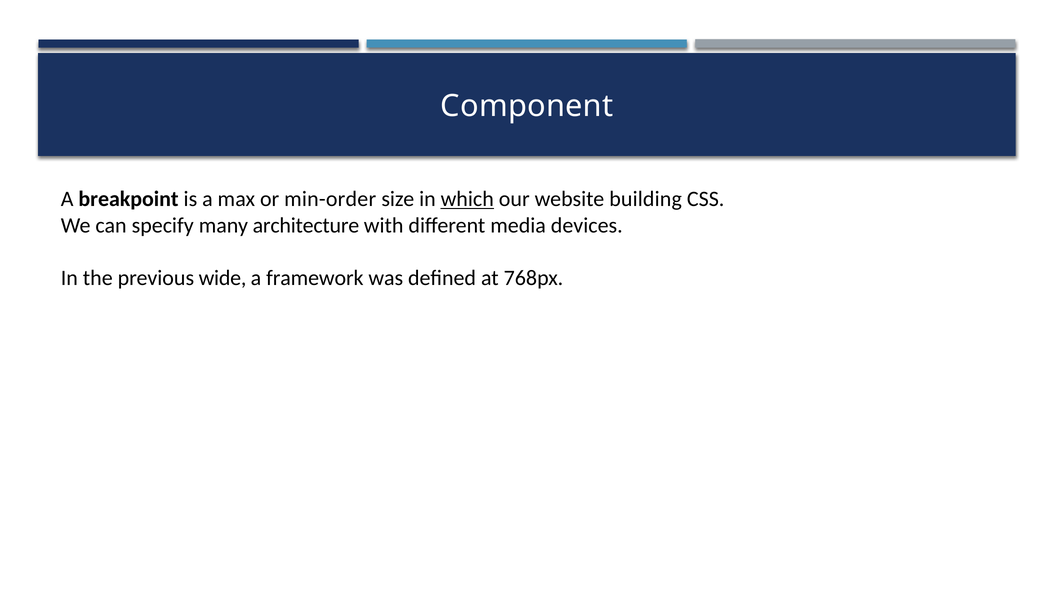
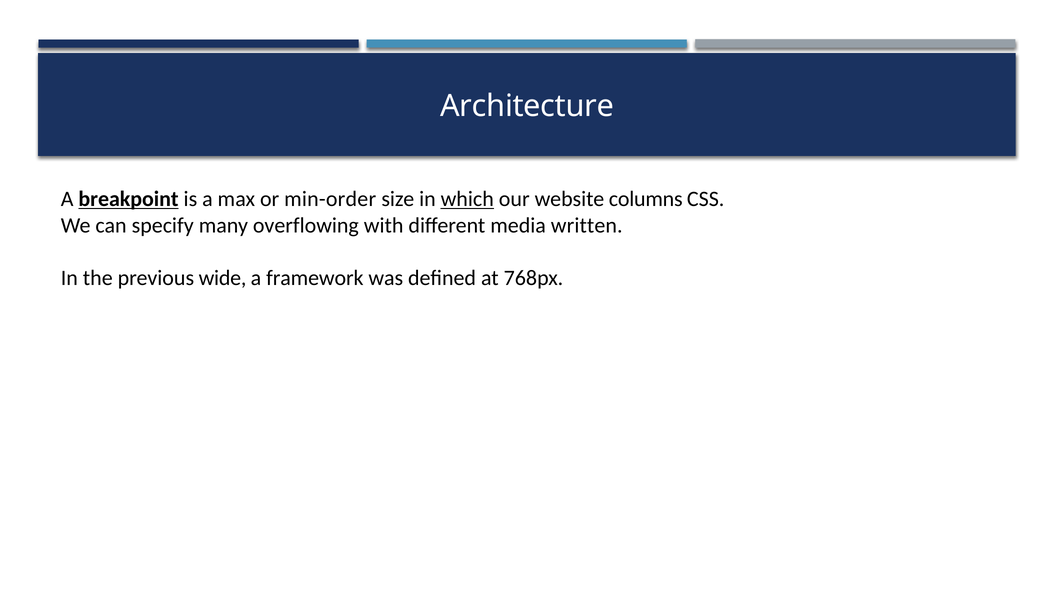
Component: Component -> Architecture (527, 106)
breakpoint underline: none -> present (129, 199)
building: building -> columns (646, 199)
architecture: architecture -> overflowing (306, 225)
devices: devices -> written (587, 225)
